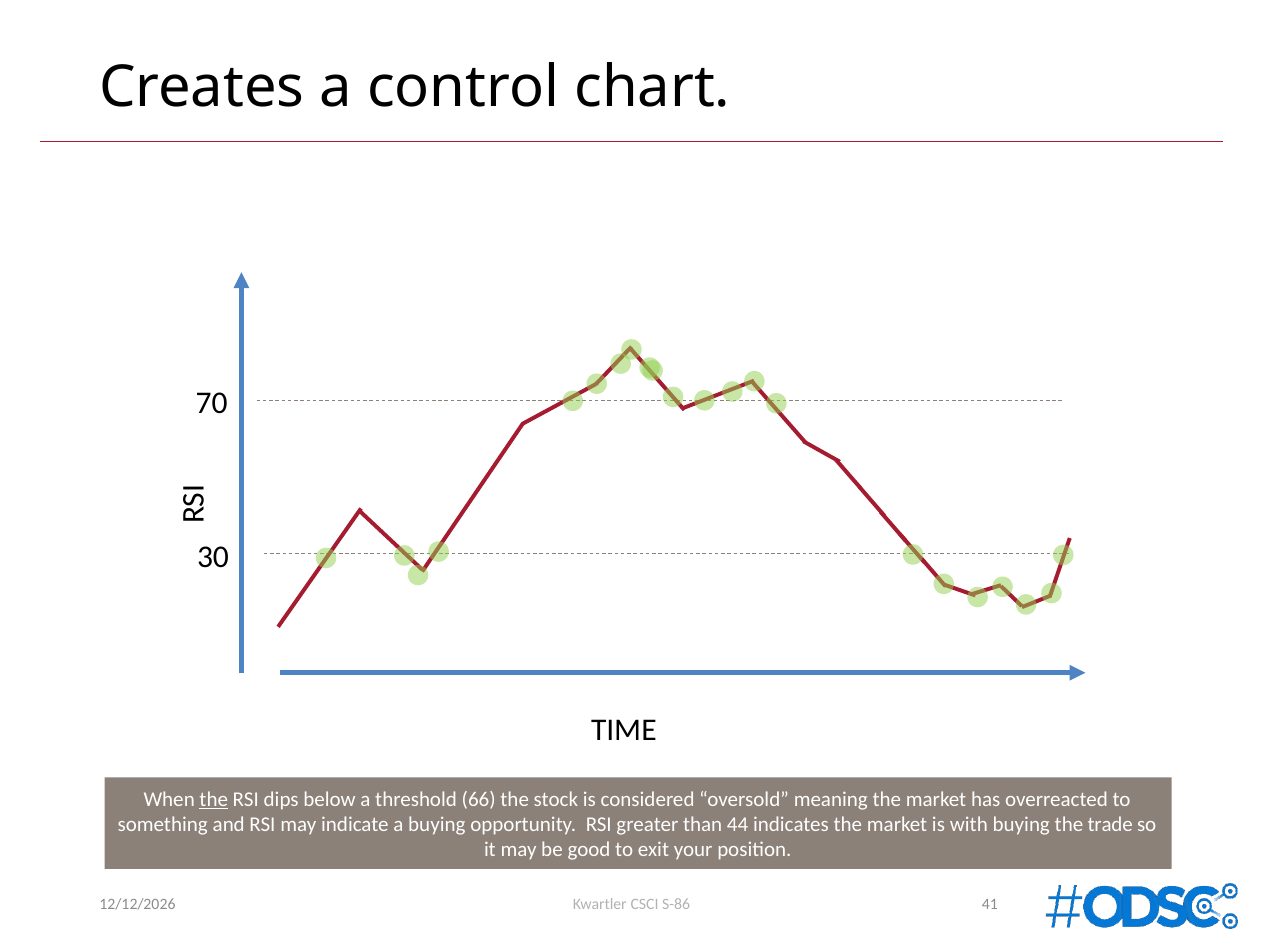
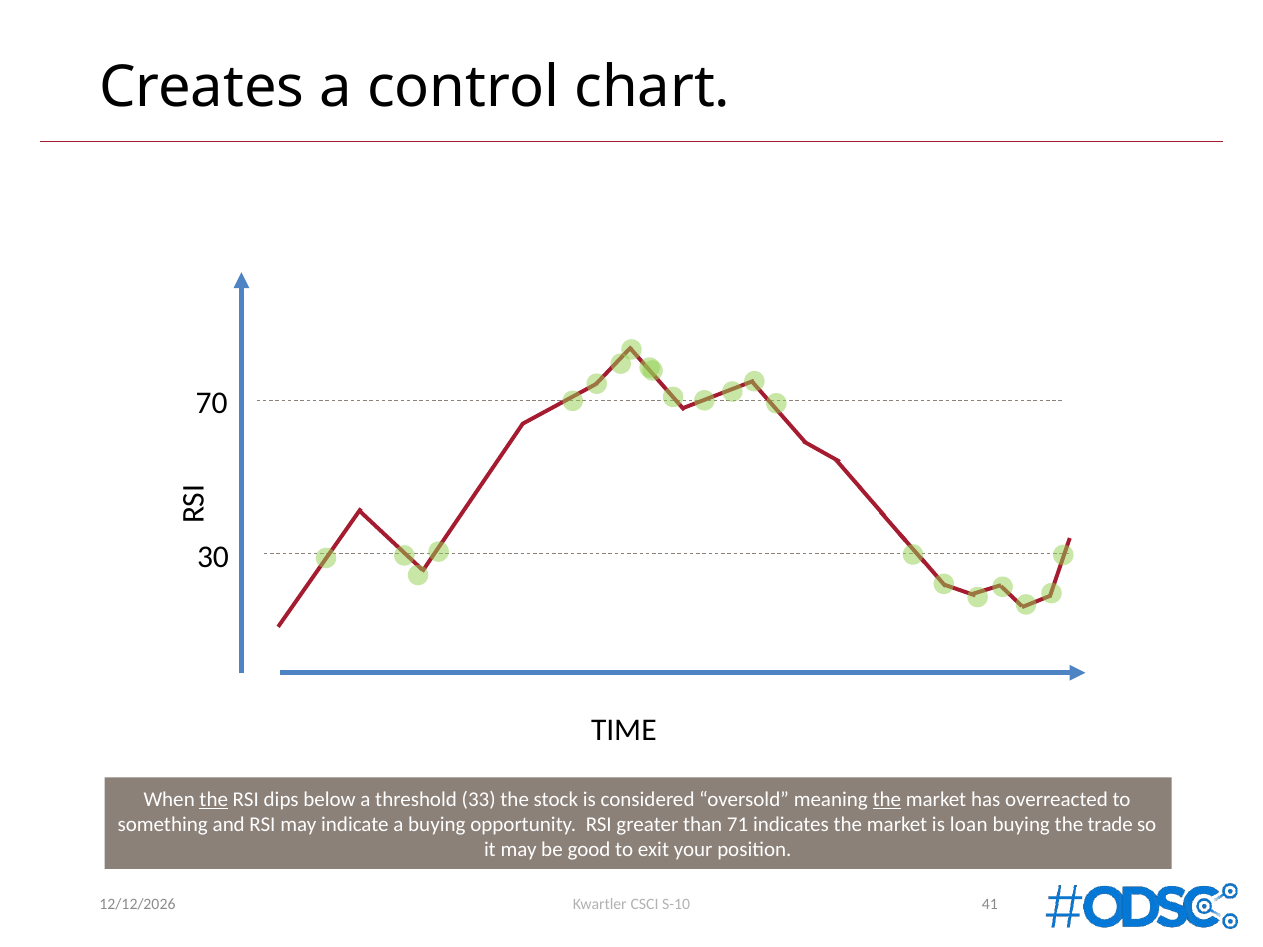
66: 66 -> 33 (479, 800)
the underline: none -> present (887, 800)
44: 44 -> 71 (738, 825)
with: with -> loan (969, 825)
S-86: S-86 -> S-10 (676, 904)
